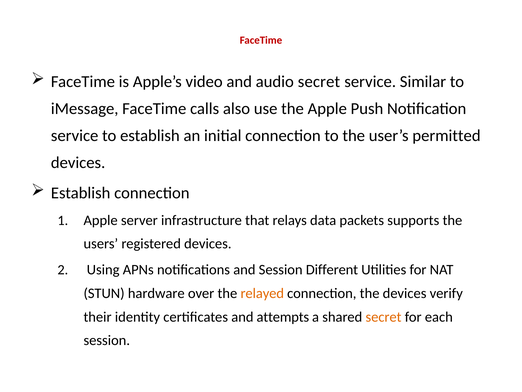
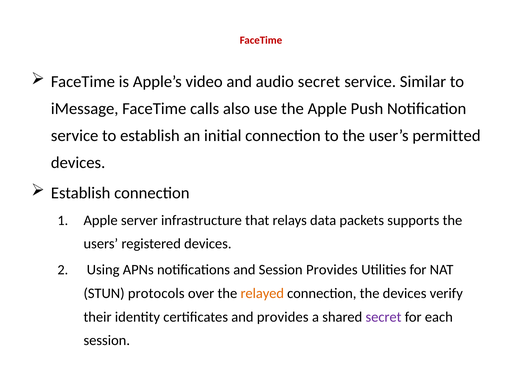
Session Different: Different -> Provides (332, 270)
hardware: hardware -> protocols (156, 293)
and attempts: attempts -> provides (283, 316)
secret colour: orange -> purple (384, 316)
